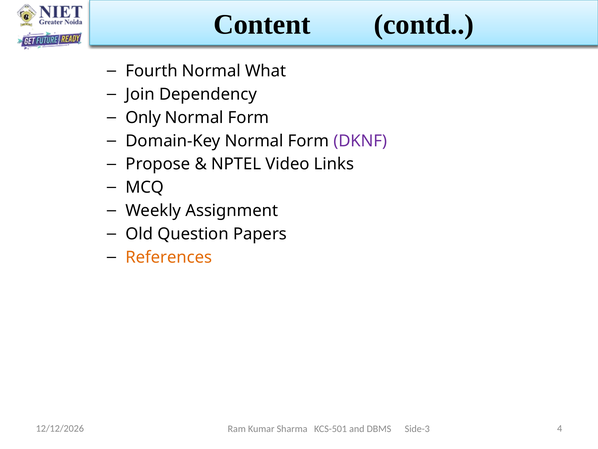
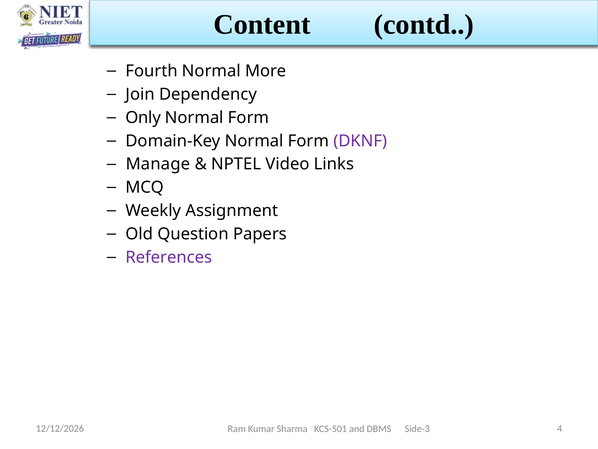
What: What -> More (266, 71)
Propose: Propose -> Manage (158, 164)
References colour: orange -> purple (169, 257)
